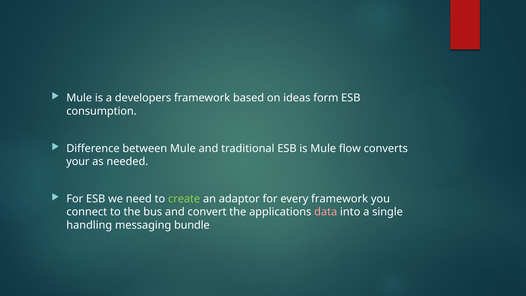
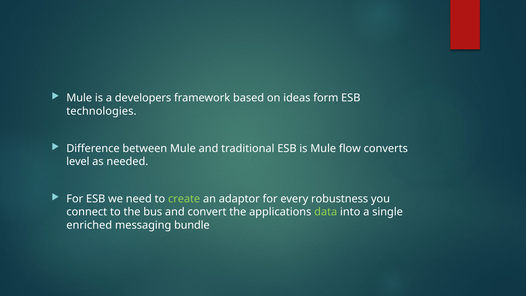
consumption: consumption -> technologies (101, 111)
your: your -> level (78, 161)
every framework: framework -> robustness (340, 199)
data colour: pink -> light green (326, 212)
handling: handling -> enriched (89, 225)
